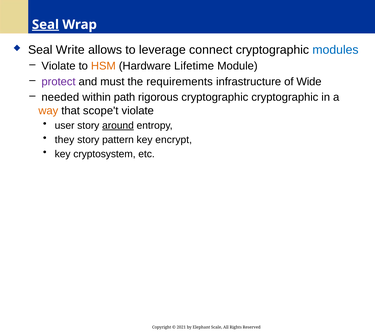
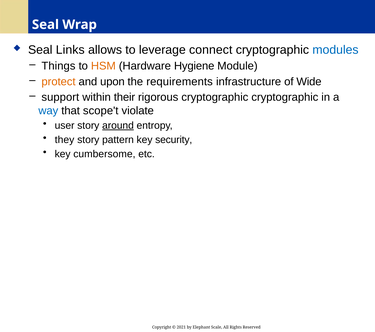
Seal underline: present -> none (45, 25)
Write: Write -> Links (70, 50)
Violate: Violate -> Things (58, 66)
Lifetime: Lifetime -> Hygiene (194, 66)
protect colour: purple -> orange (59, 82)
must: must -> upon (112, 82)
needed: needed -> support (60, 97)
path: path -> their (125, 97)
way colour: orange -> blue (48, 111)
encrypt: encrypt -> security (174, 140)
cryptosystem: cryptosystem -> cumbersome (104, 154)
